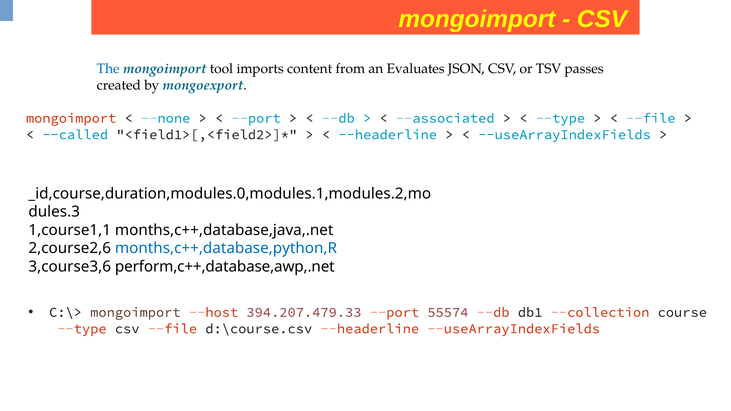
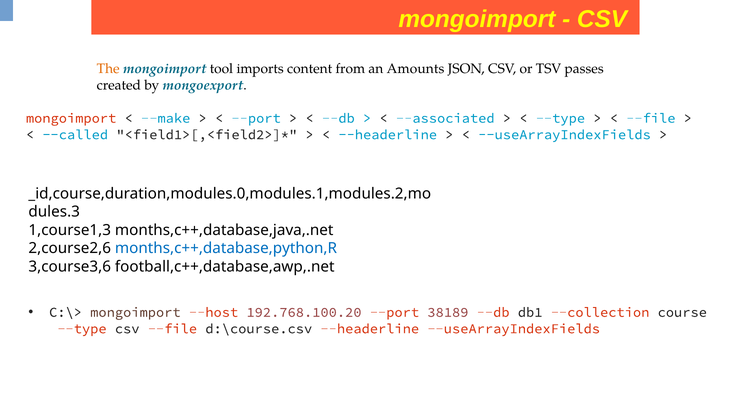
The colour: blue -> orange (108, 69)
Evaluates: Evaluates -> Amounts (416, 69)
--none: --none -> --make (166, 118)
1,course1,1: 1,course1,1 -> 1,course1,3 (70, 230)
perform,c++,database,awp,.net: perform,c++,database,awp,.net -> football,c++,database,awp,.net (225, 267)
394.207.479.33: 394.207.479.33 -> 192.768.100.20 (304, 312)
55574: 55574 -> 38189 (448, 312)
